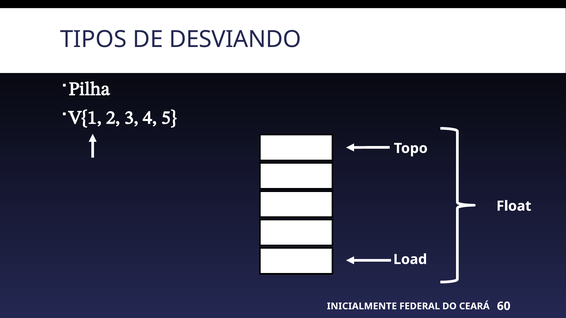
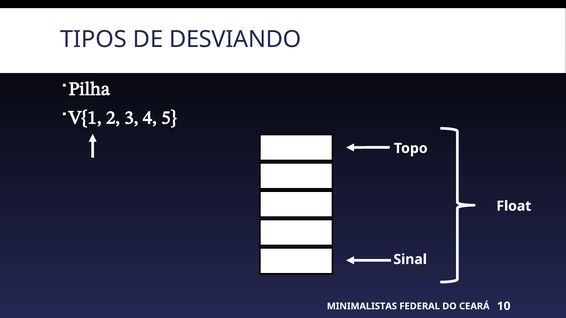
Load: Load -> Sinal (410, 260)
INICIALMENTE: INICIALMENTE -> MINIMALISTAS (362, 307)
60: 60 -> 10 (504, 306)
